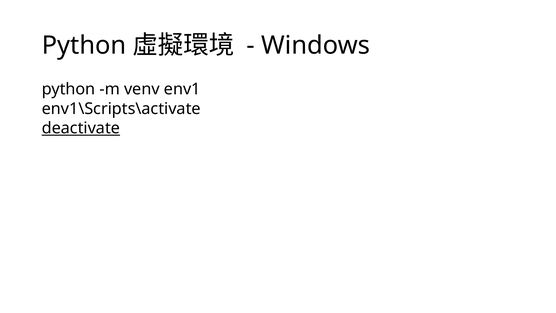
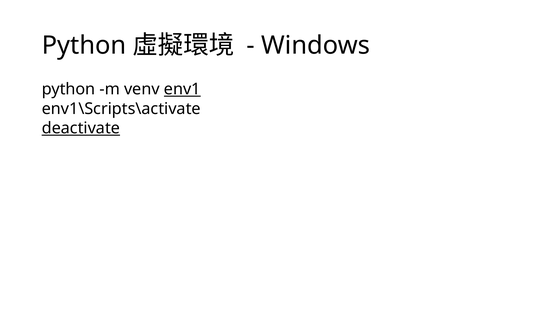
env1 underline: none -> present (182, 89)
